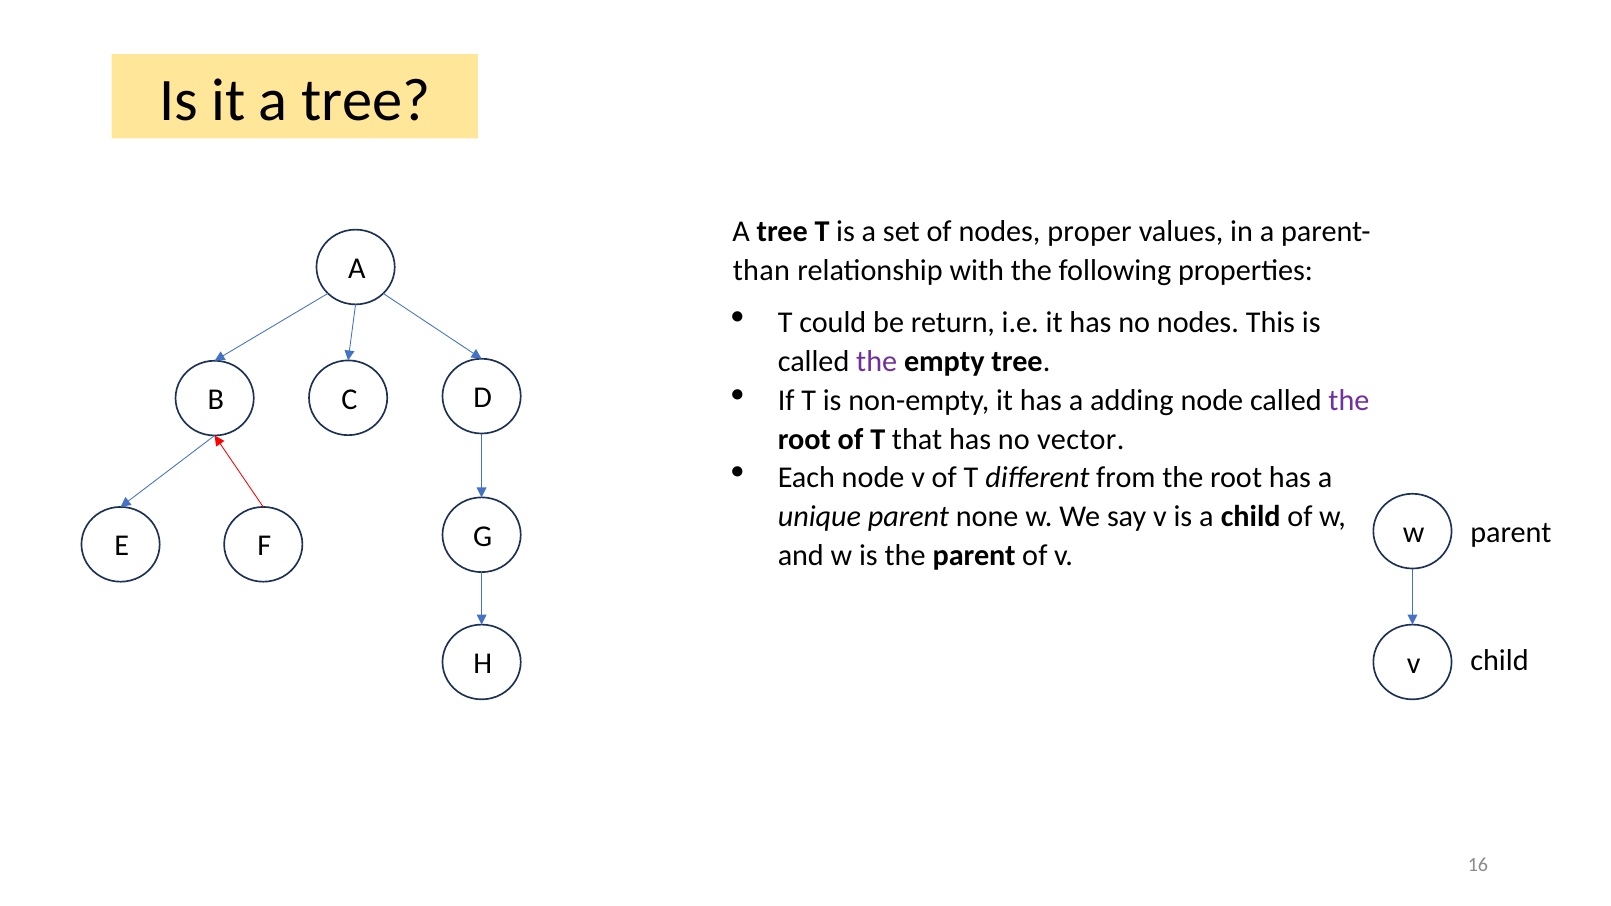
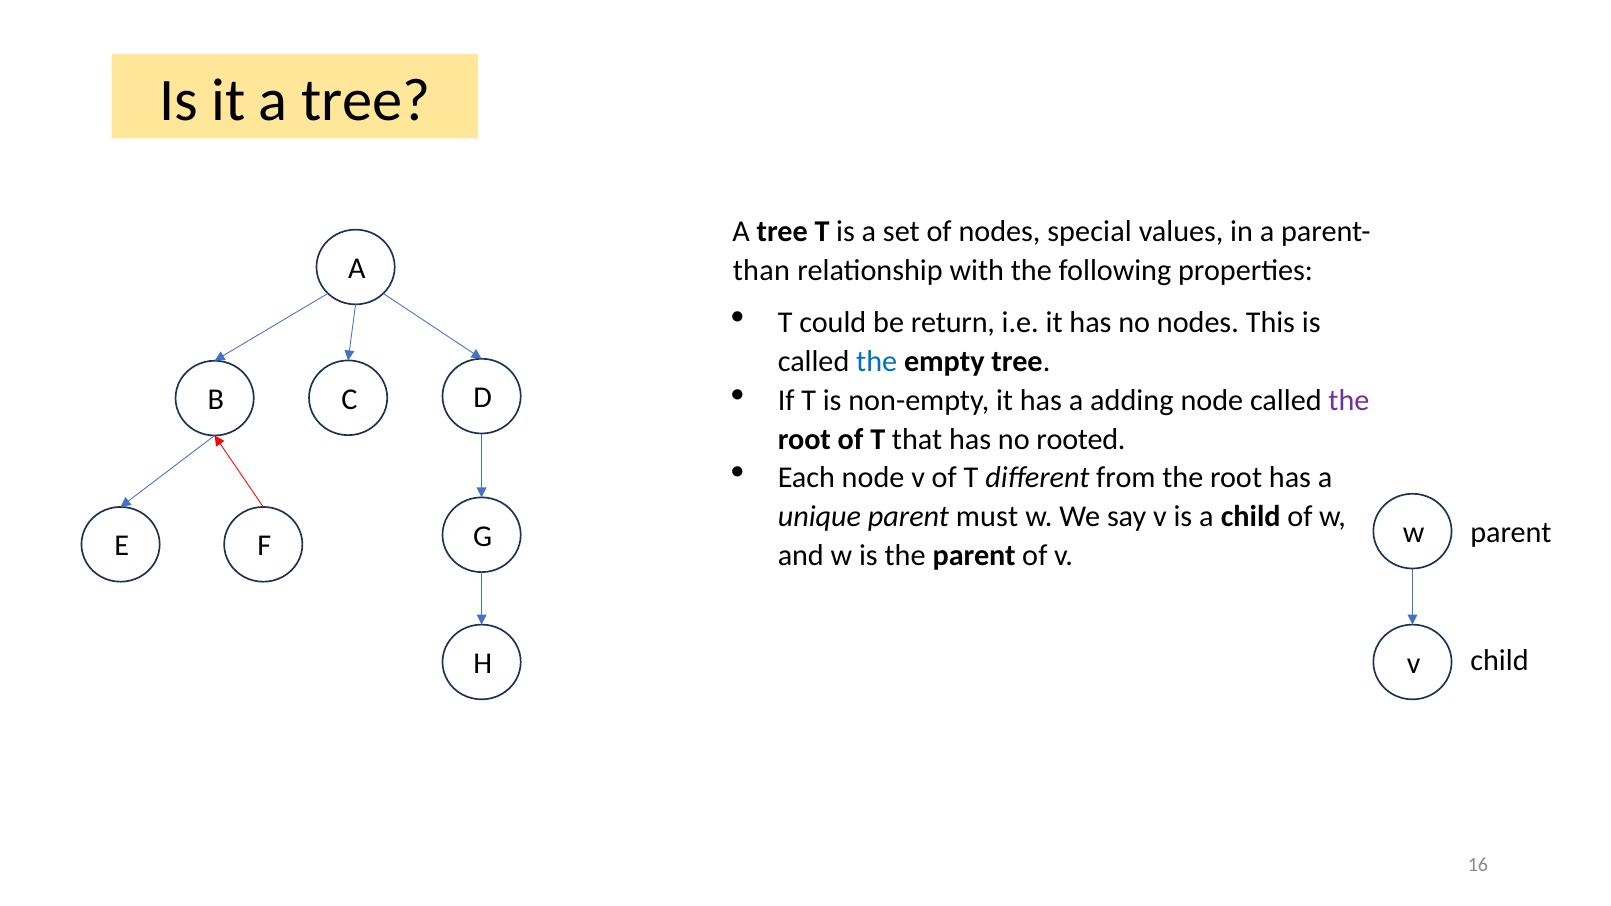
proper: proper -> special (1090, 232)
the colour: purple -> blue (877, 362)
vector: vector -> rooted (1081, 439)
none: none -> must (987, 517)
